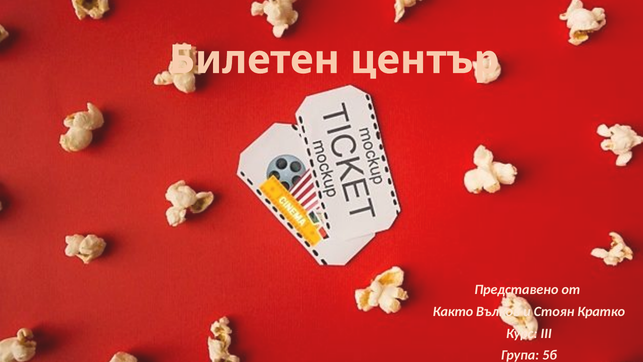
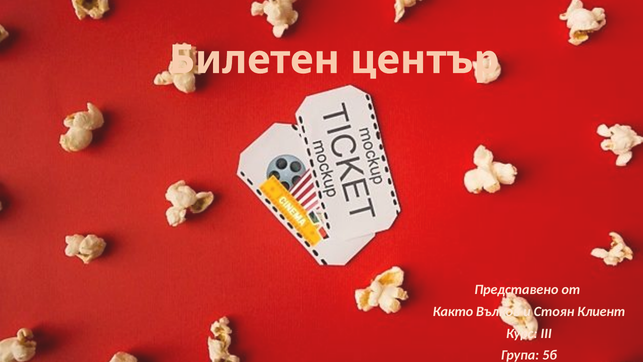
Кратко: Кратко -> Клиент (601, 311)
